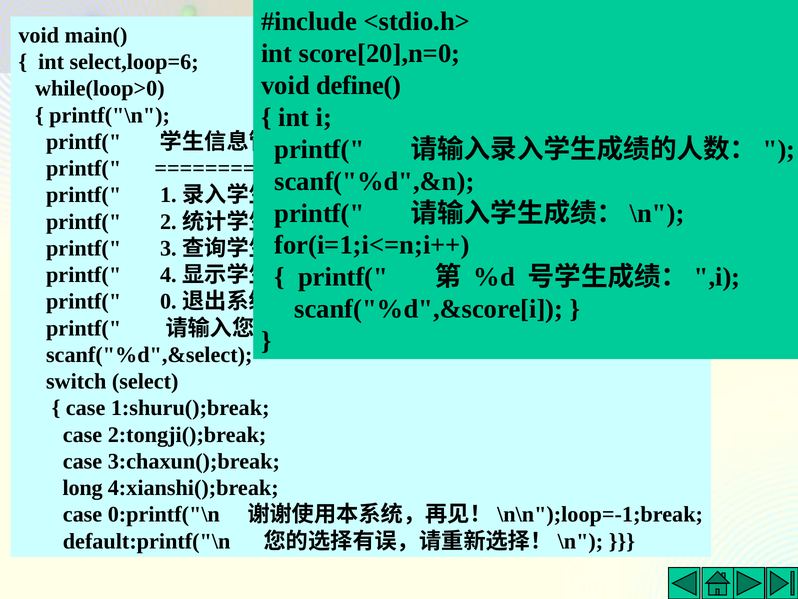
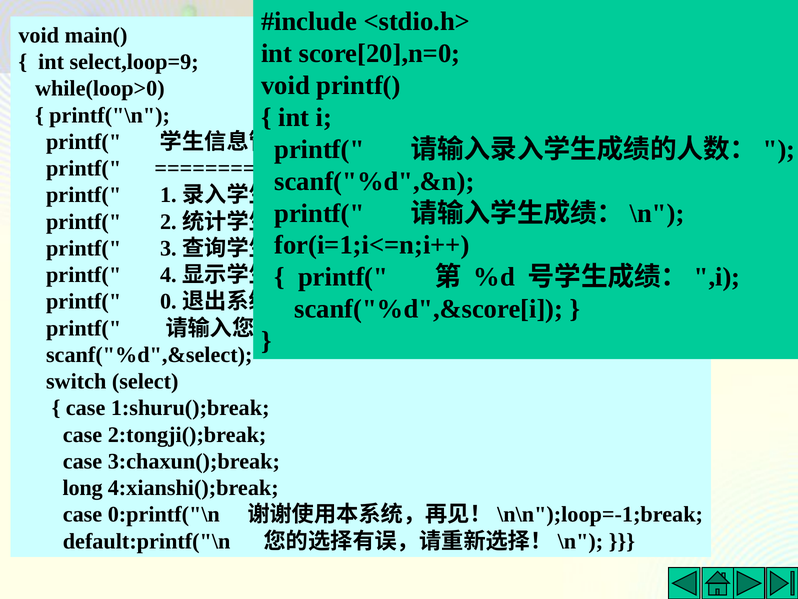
select,loop=6: select,loop=6 -> select,loop=9 (134, 62)
void define(: define( -> printf( (359, 85)
